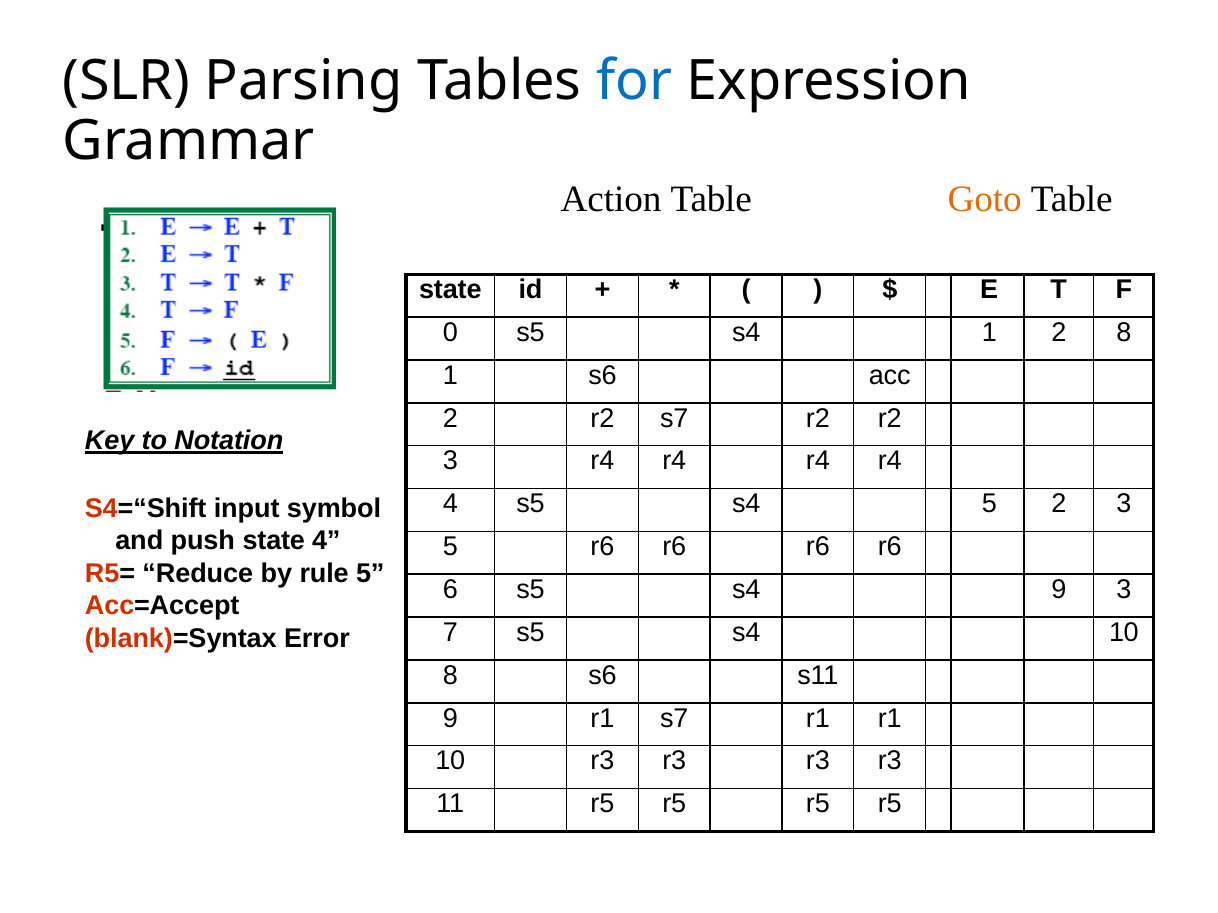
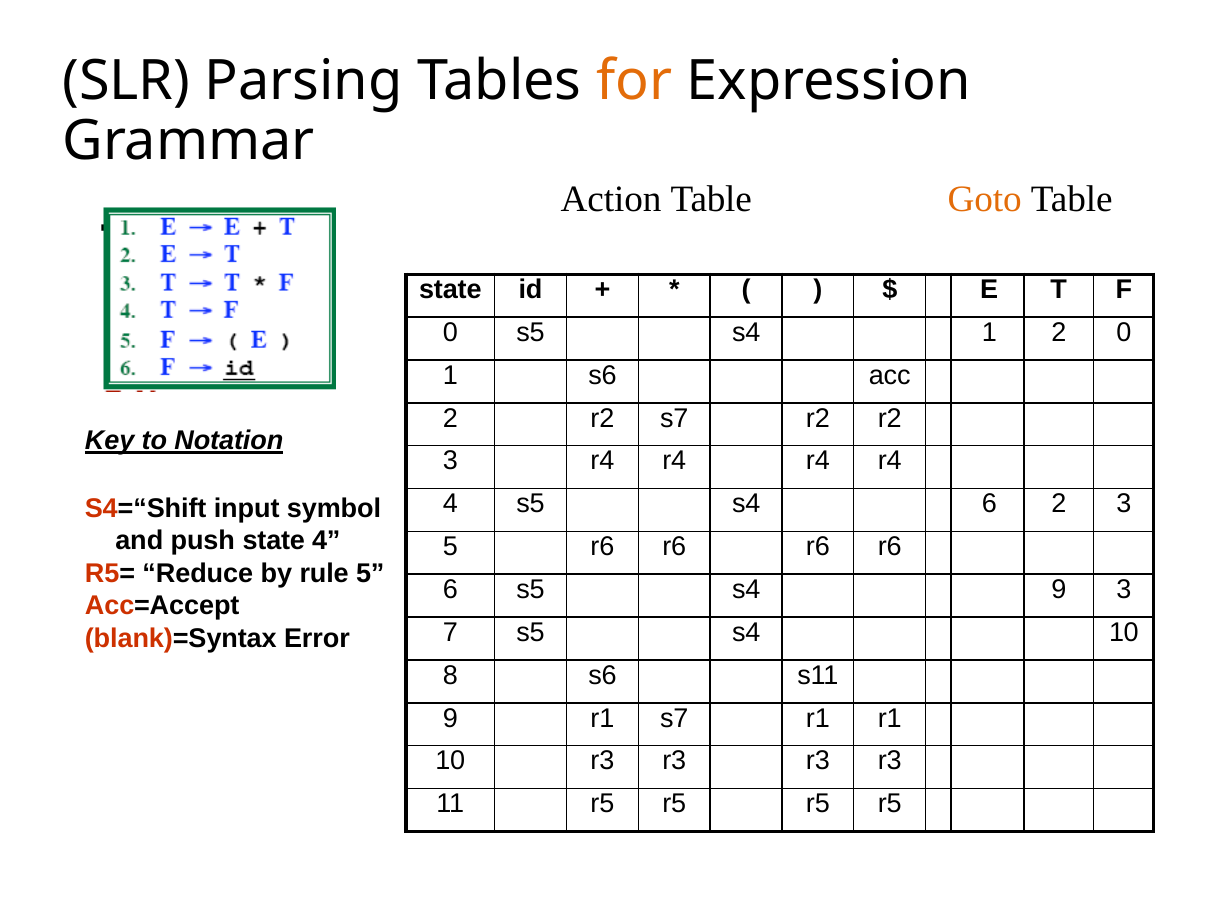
for colour: blue -> orange (634, 81)
2 8: 8 -> 0 (1124, 333)
s4 5: 5 -> 6 (989, 504)
